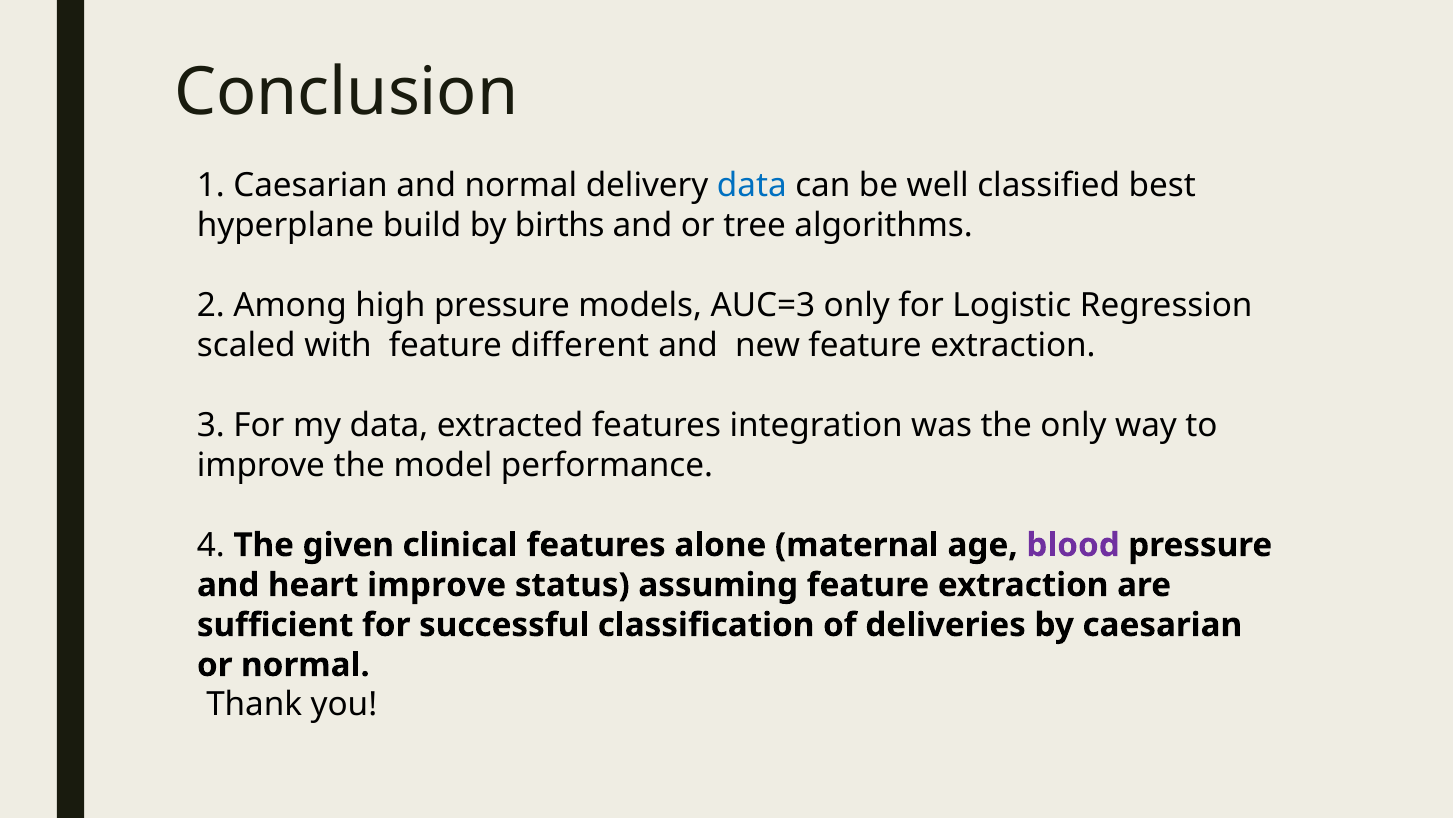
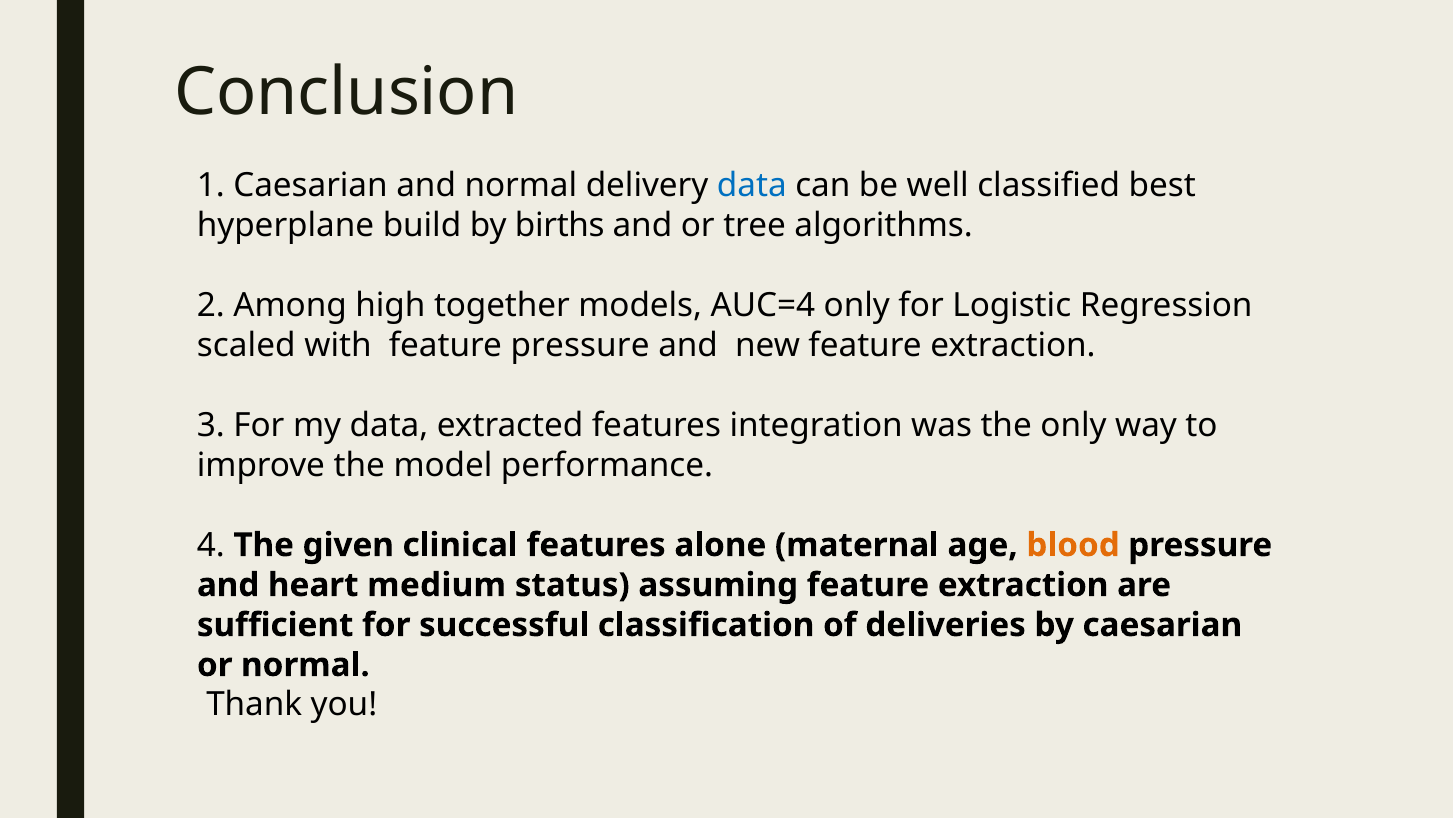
high pressure: pressure -> together (502, 305)
AUC=3: AUC=3 -> AUC=4 (763, 305)
feature different: different -> pressure (580, 345)
blood colour: purple -> orange (1073, 545)
heart improve: improve -> medium (437, 585)
